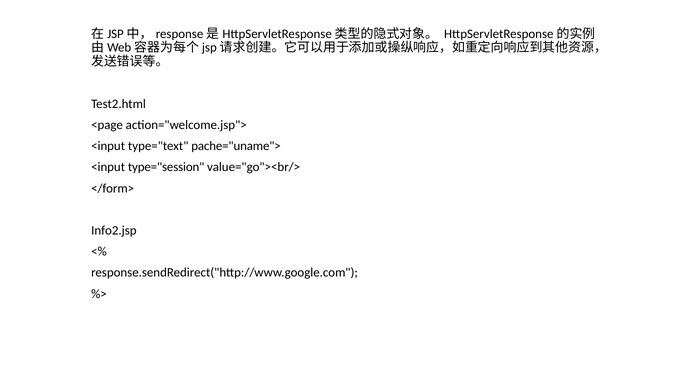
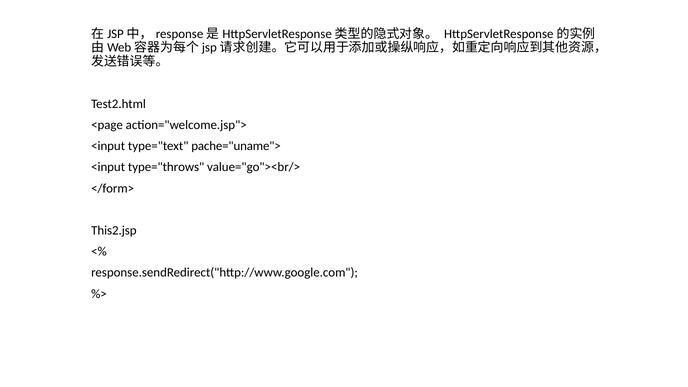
type="session: type="session -> type="throws (166, 167)
Info2.jsp: Info2.jsp -> This2.jsp (114, 230)
